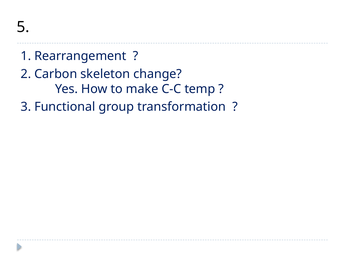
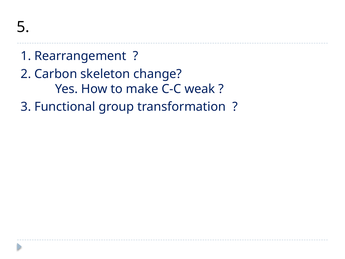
temp: temp -> weak (200, 89)
